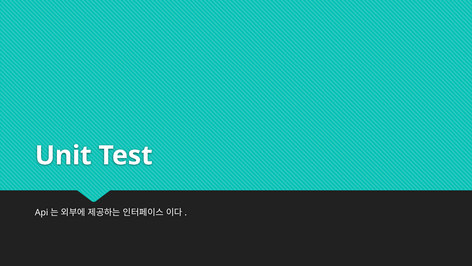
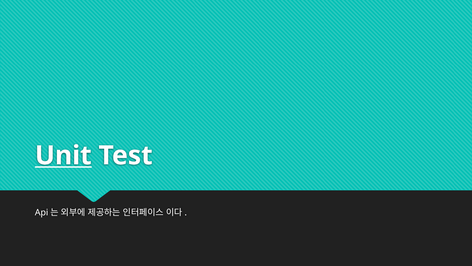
Unit underline: none -> present (63, 155)
